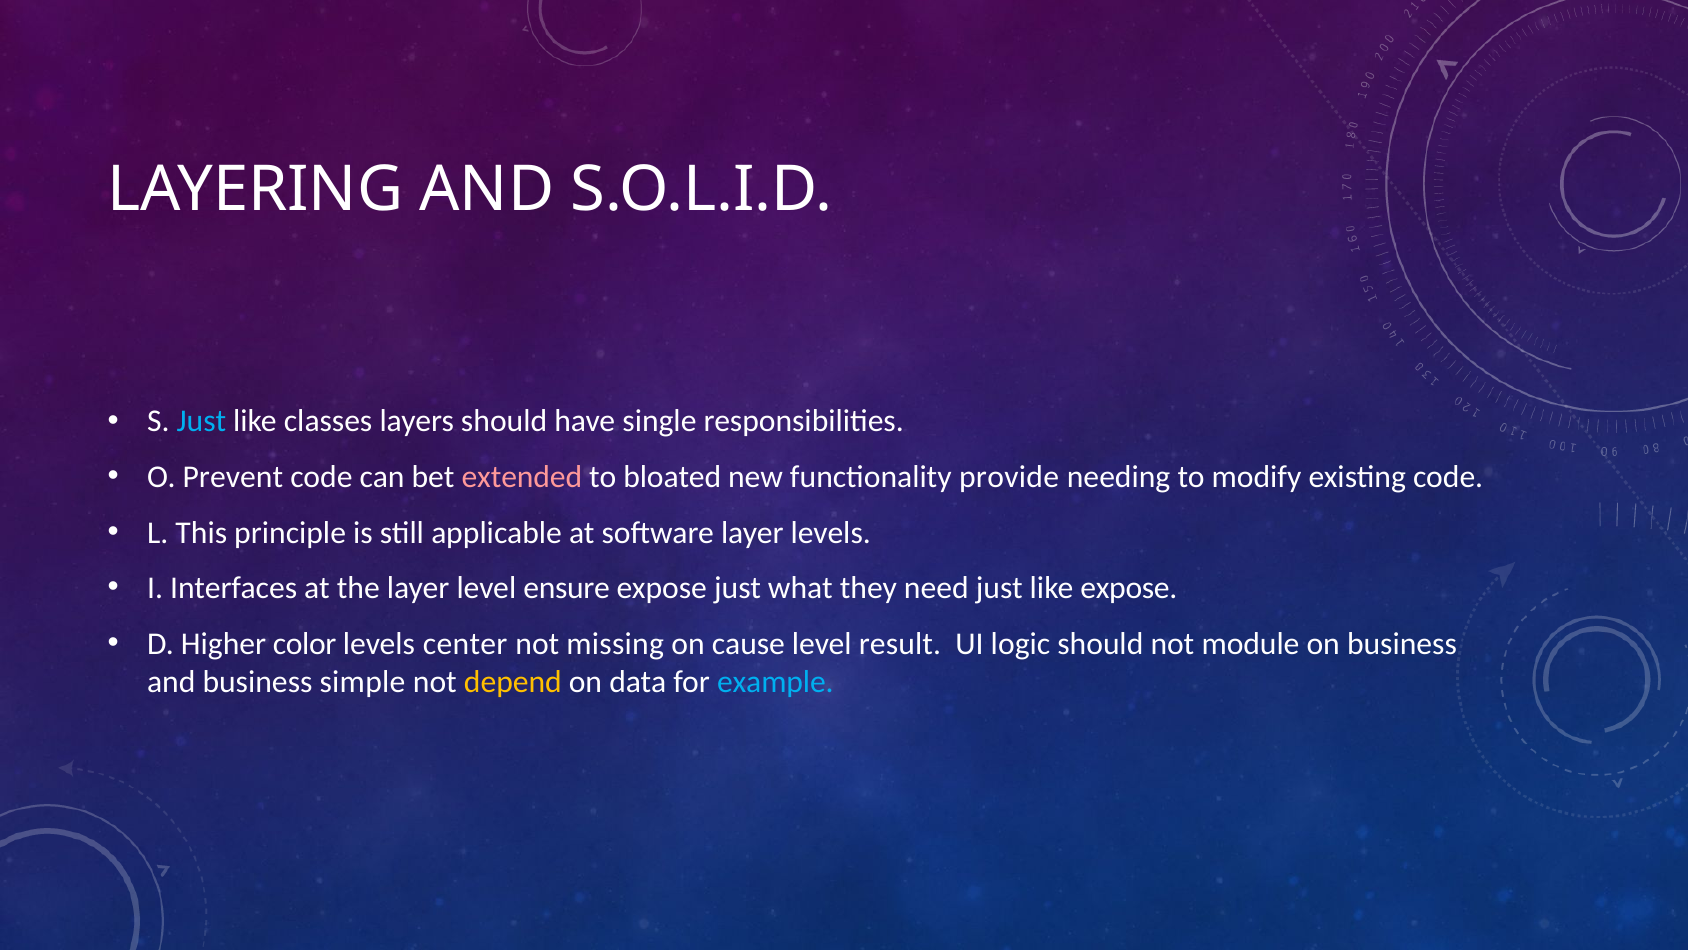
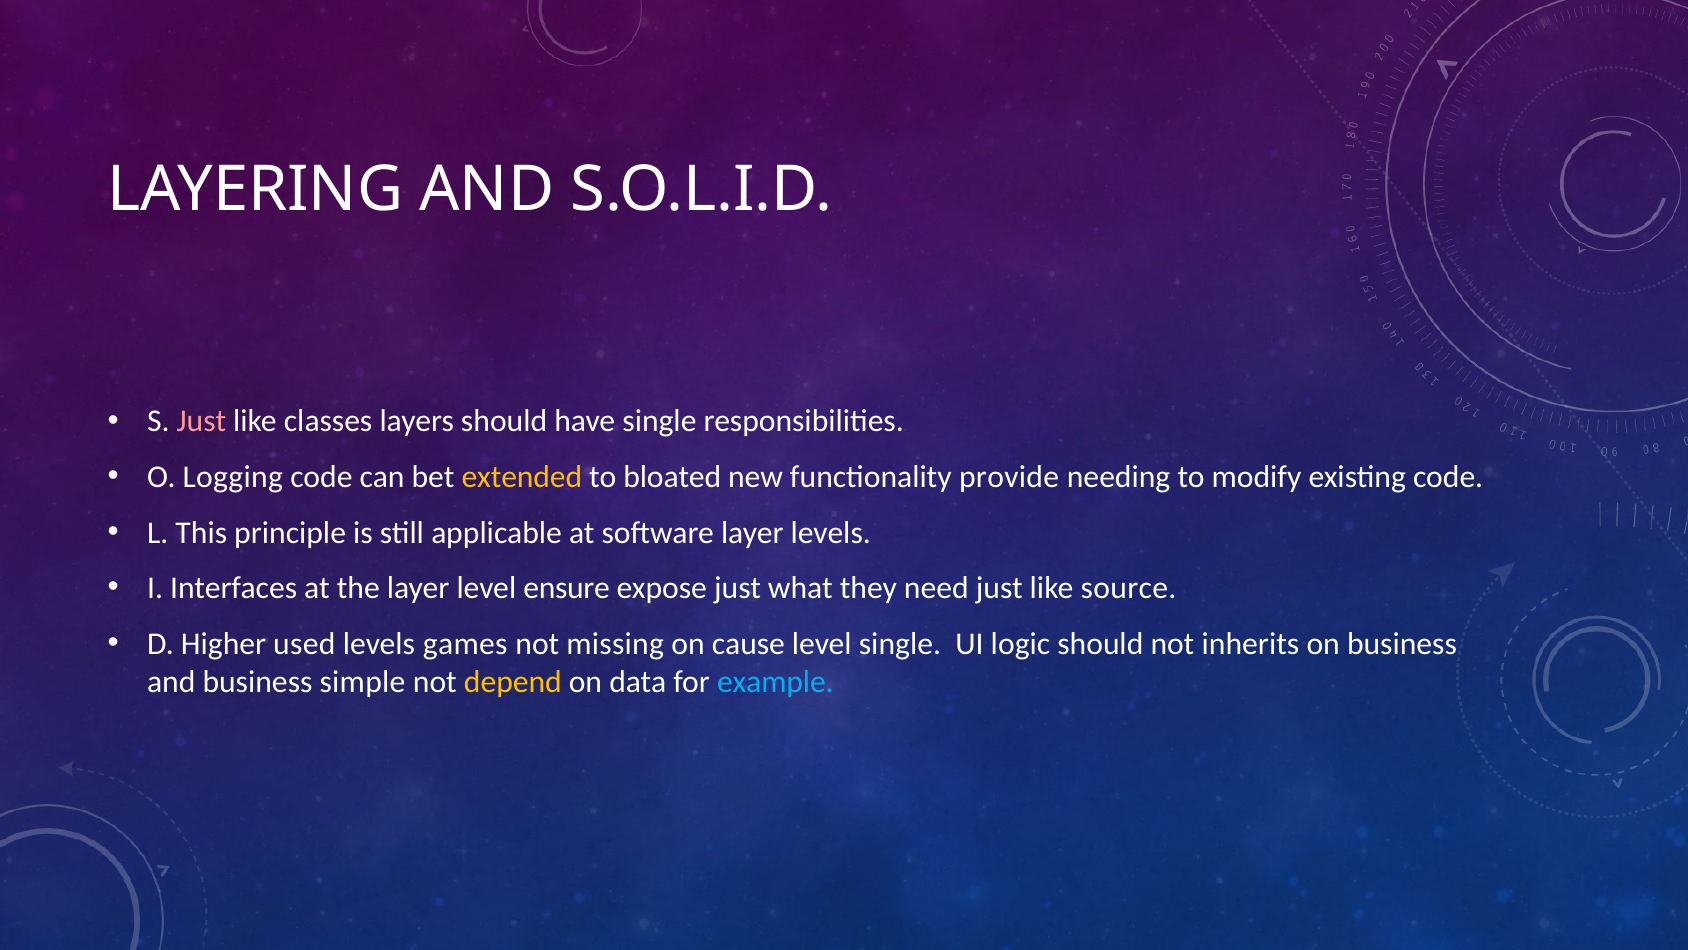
Just colour: light blue -> pink (201, 421)
Prevent: Prevent -> Logging (233, 477)
extended colour: pink -> yellow (522, 477)
like expose: expose -> source (1129, 588)
color: color -> used (304, 643)
center: center -> games (465, 643)
level result: result -> single (900, 643)
module: module -> inherits (1250, 643)
